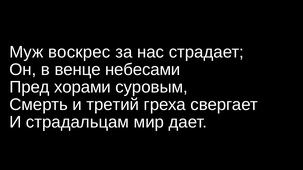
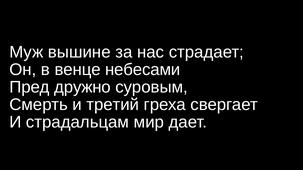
воскрес: воскрес -> вышине (79, 52)
хорами: хорами -> дружно (82, 87)
